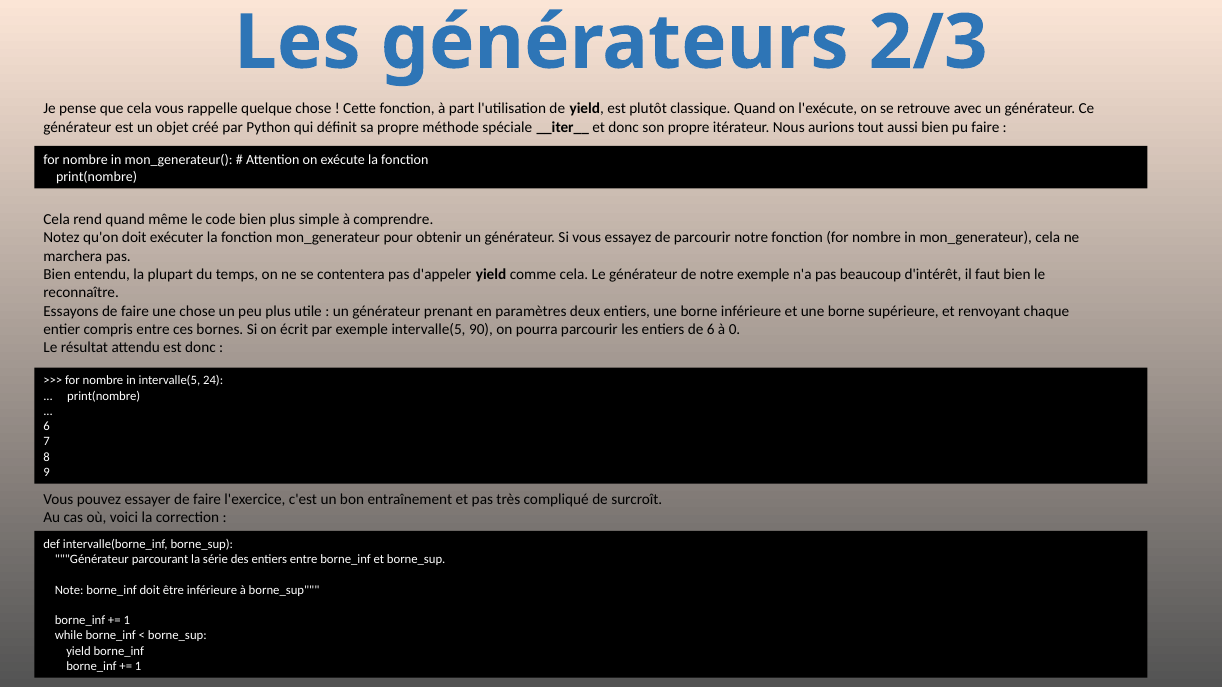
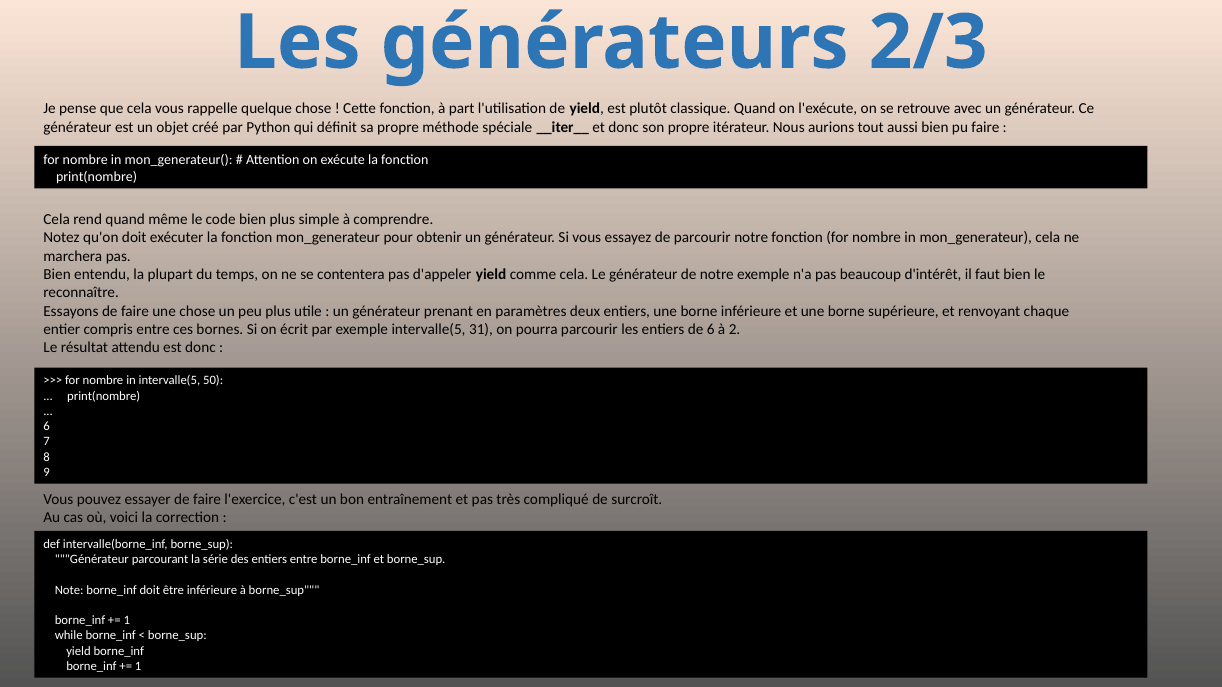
90: 90 -> 31 (481, 330)
0: 0 -> 2 (735, 330)
24: 24 -> 50 (213, 381)
